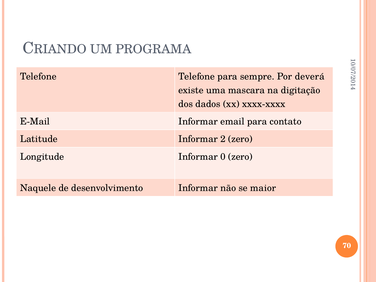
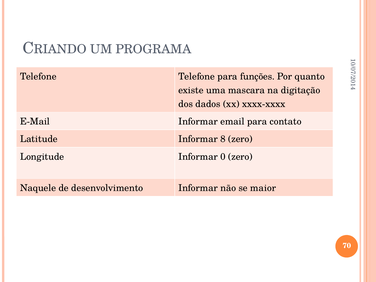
sempre: sempre -> funções (257, 76)
deverá: deverá -> quanto (310, 76)
Informar 2: 2 -> 8 (223, 139)
